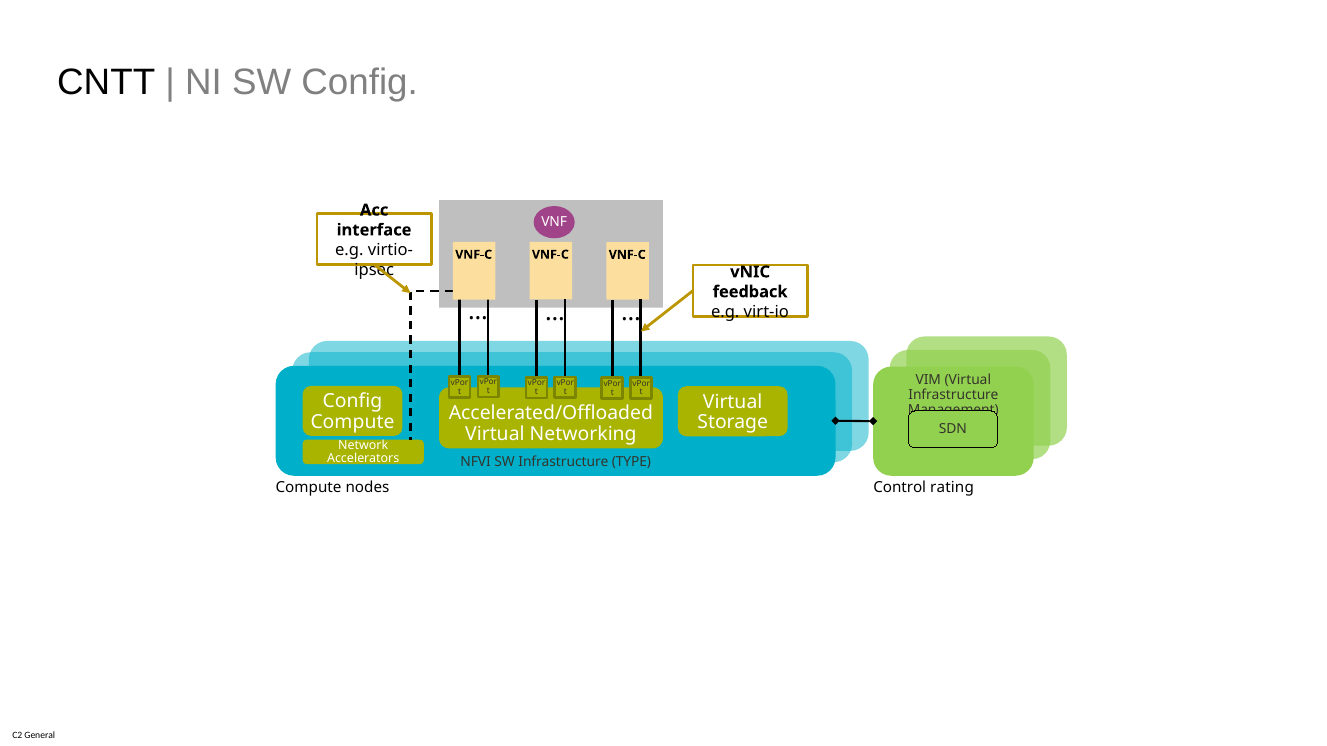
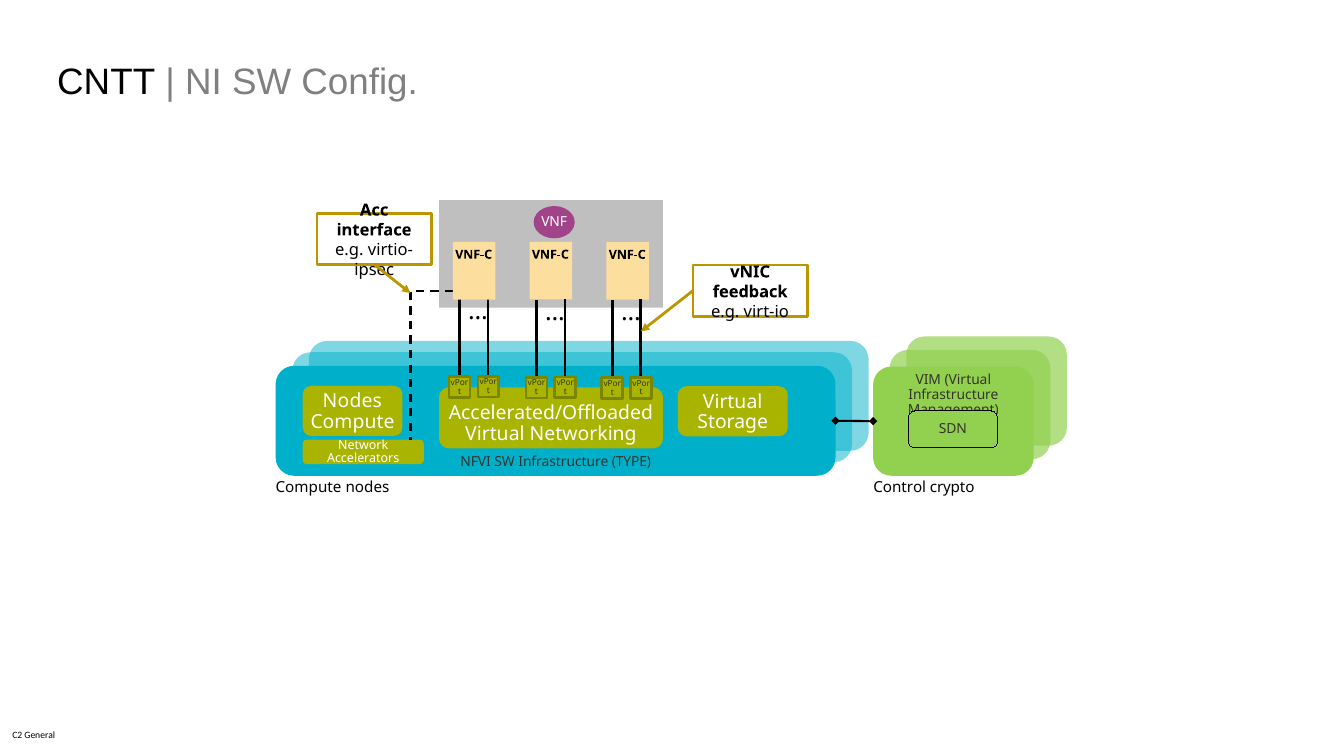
Config: Config -> Nodes (352, 401)
rating: rating -> crypto (952, 488)
